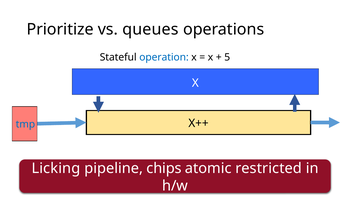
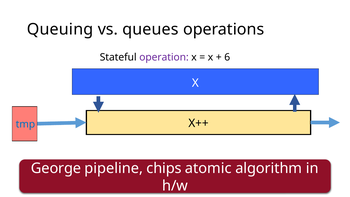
Prioritize: Prioritize -> Queuing (60, 29)
operation colour: blue -> purple (164, 57)
5: 5 -> 6 (227, 57)
Licking: Licking -> George (56, 168)
restricted: restricted -> algorithm (269, 168)
